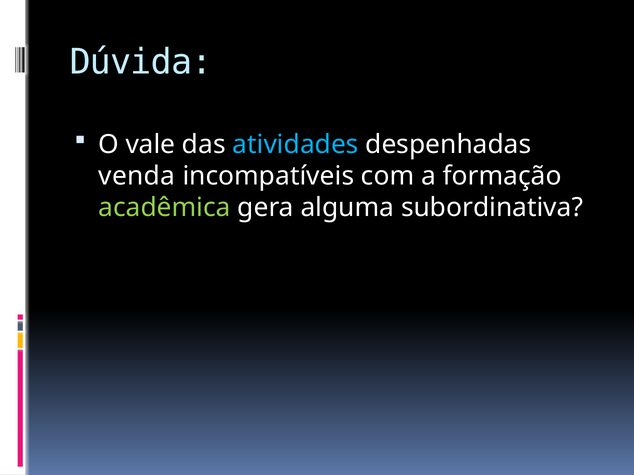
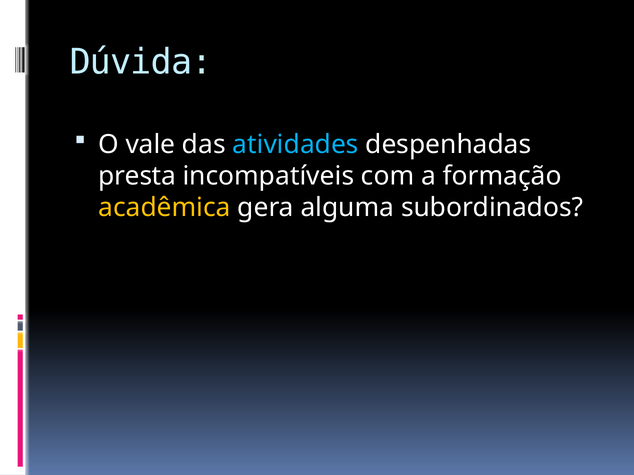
venda: venda -> presta (137, 176)
acadêmica colour: light green -> yellow (164, 208)
subordinativa: subordinativa -> subordinados (492, 208)
